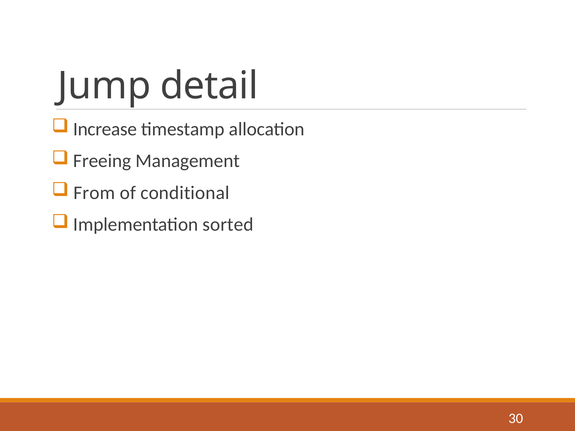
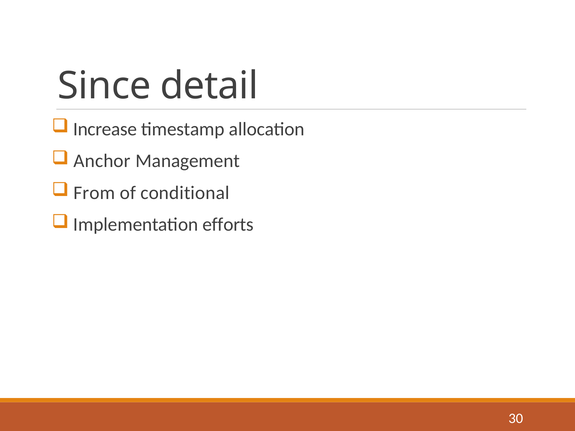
Jump: Jump -> Since (104, 86)
Freeing: Freeing -> Anchor (102, 161)
sorted: sorted -> efforts (228, 225)
